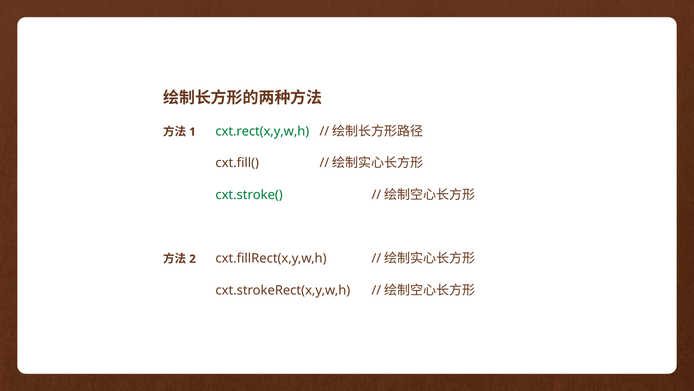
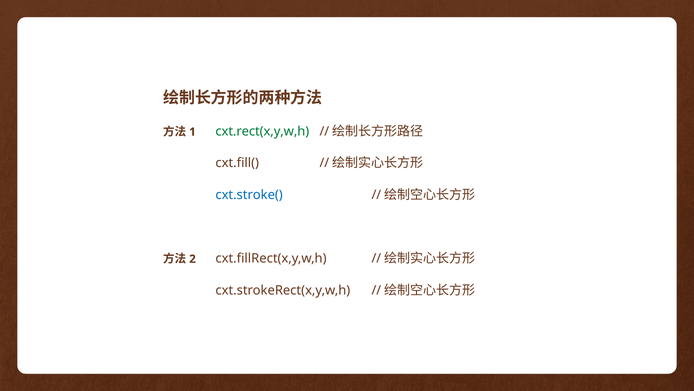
cxt.stroke( colour: green -> blue (249, 195)
